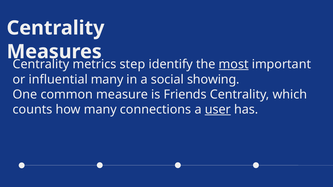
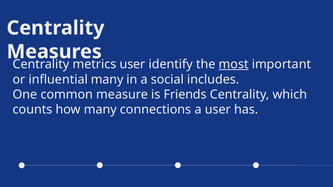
step: step -> user (132, 64)
showing: showing -> includes (213, 80)
user underline: present -> none (218, 110)
